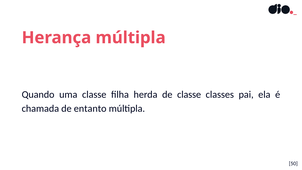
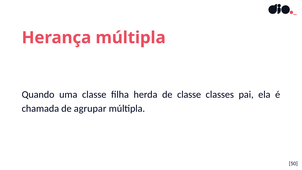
entanto: entanto -> agrupar (90, 108)
